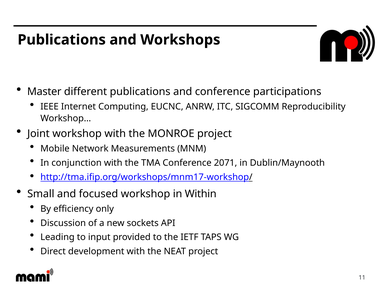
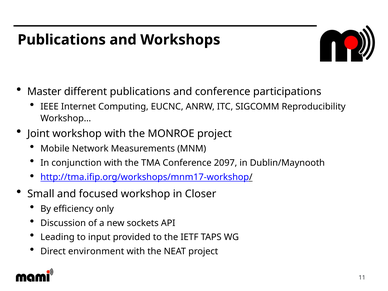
2071: 2071 -> 2097 (226, 163)
Within: Within -> Closer (201, 194)
development: development -> environment (96, 251)
